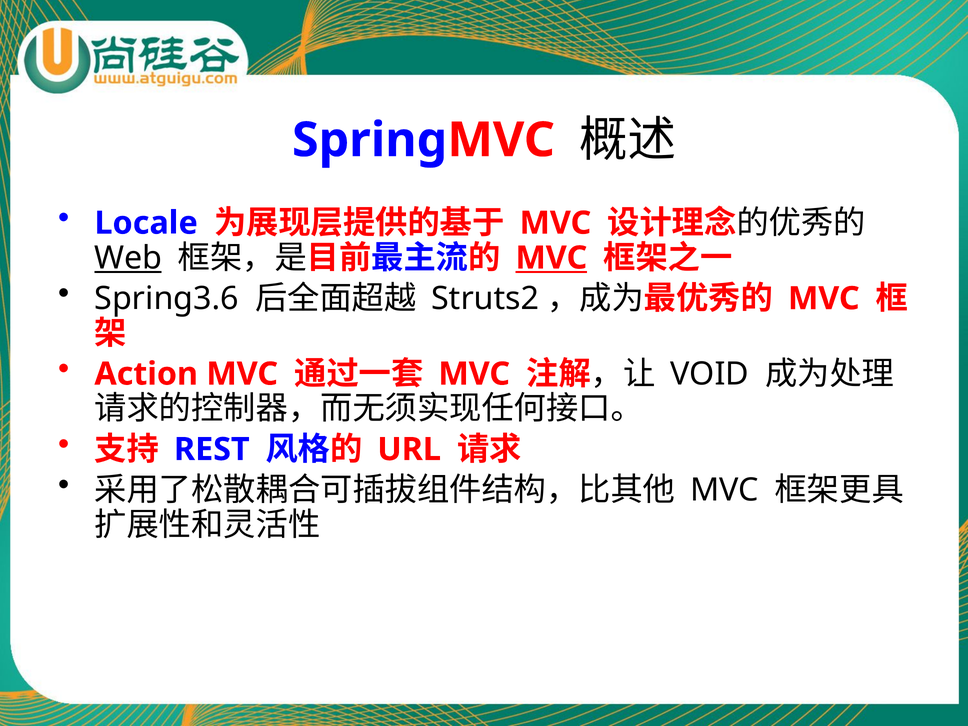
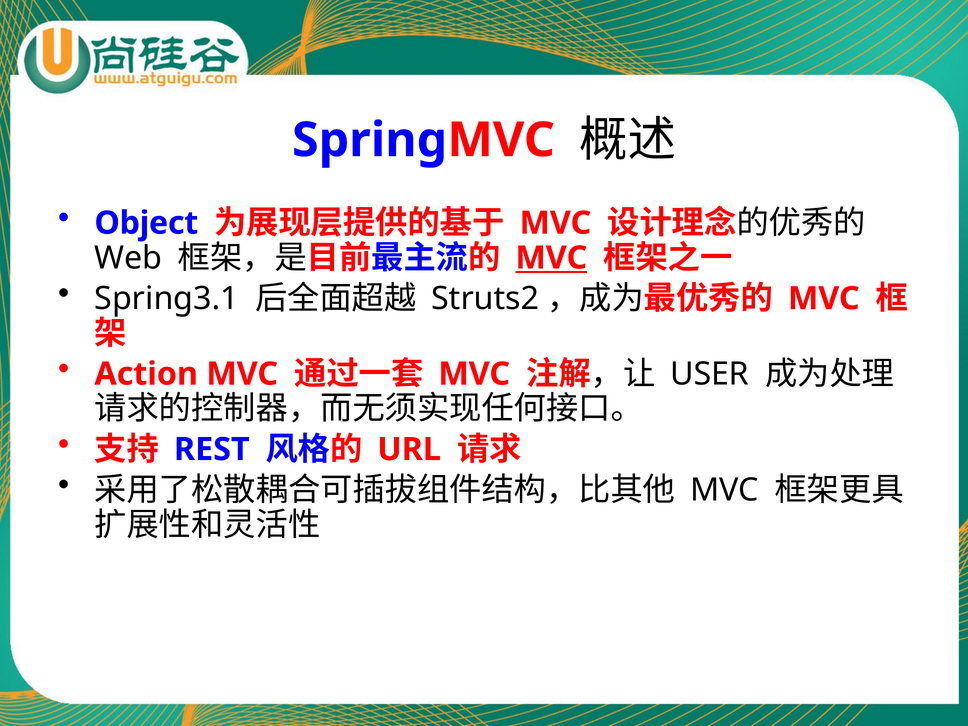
Locale: Locale -> Object (146, 223)
Web underline: present -> none (128, 258)
Spring3.6: Spring3.6 -> Spring3.1 (167, 299)
VOID: VOID -> USER (710, 374)
